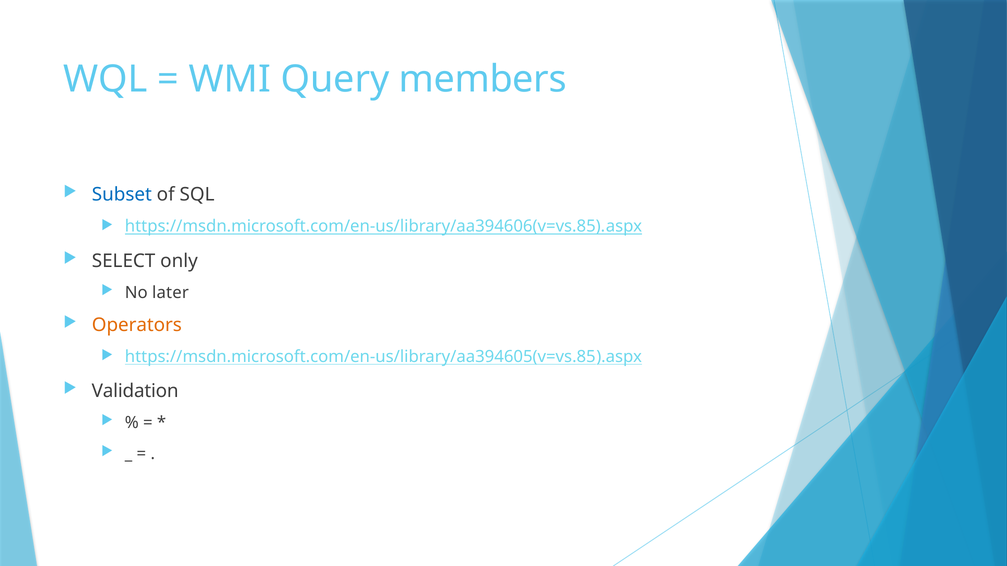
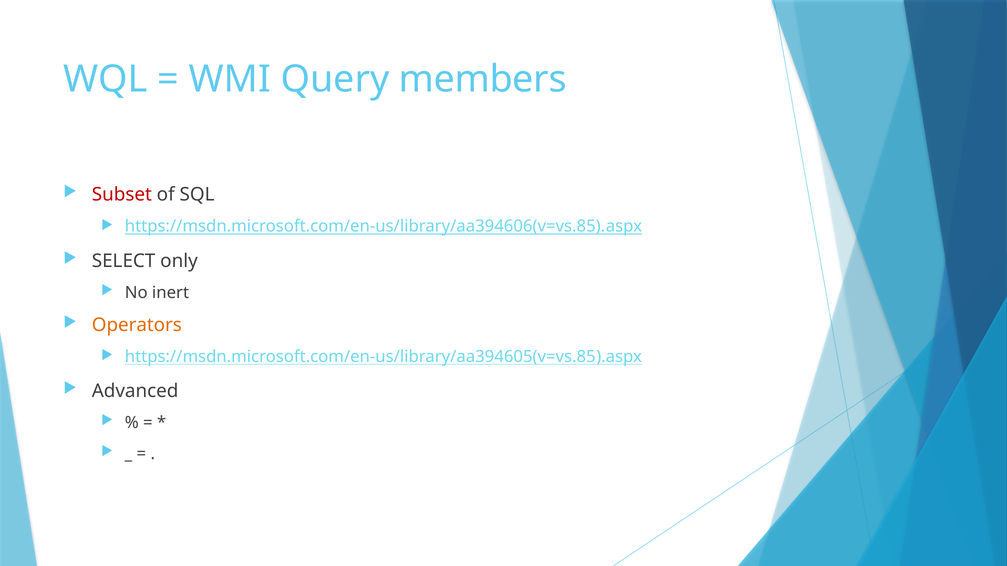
Subset colour: blue -> red (122, 195)
later: later -> inert (171, 293)
Validation: Validation -> Advanced (135, 392)
